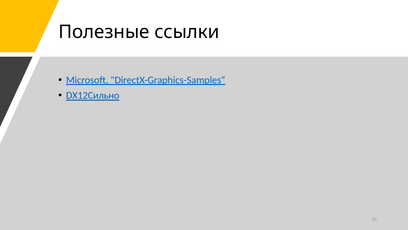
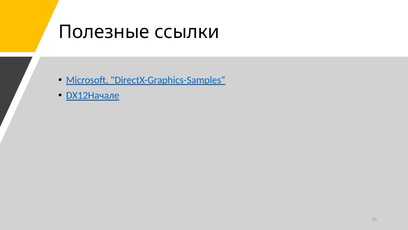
DX12Сильно: DX12Сильно -> DX12Начале (93, 95)
